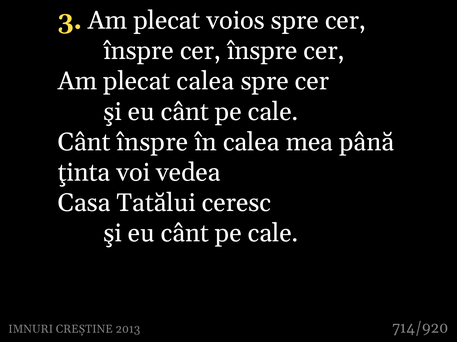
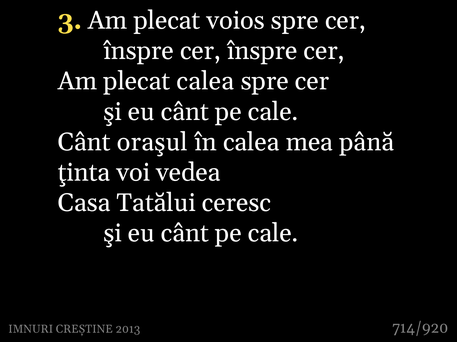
Cânt înspre: înspre -> oraşul (152, 142)
